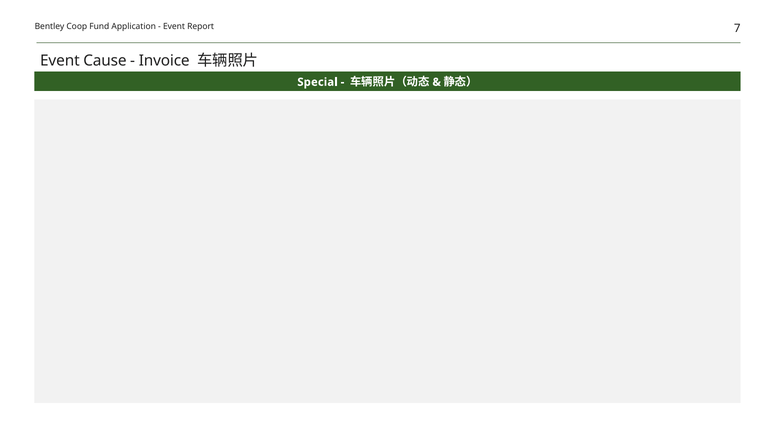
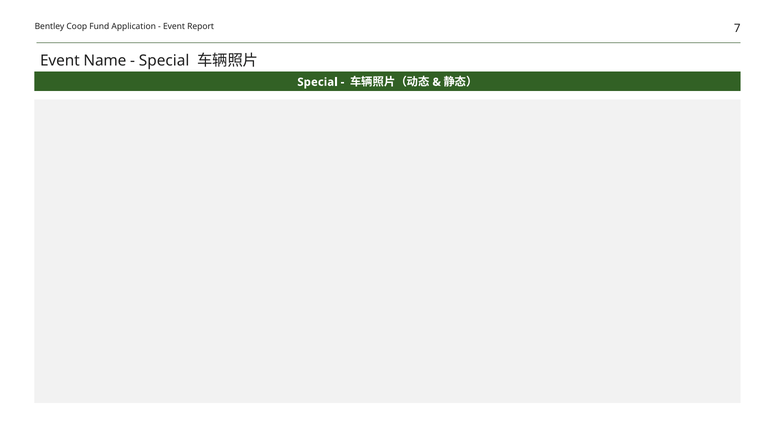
Cause: Cause -> Name (105, 61)
Invoice: Invoice -> Special (164, 61)
